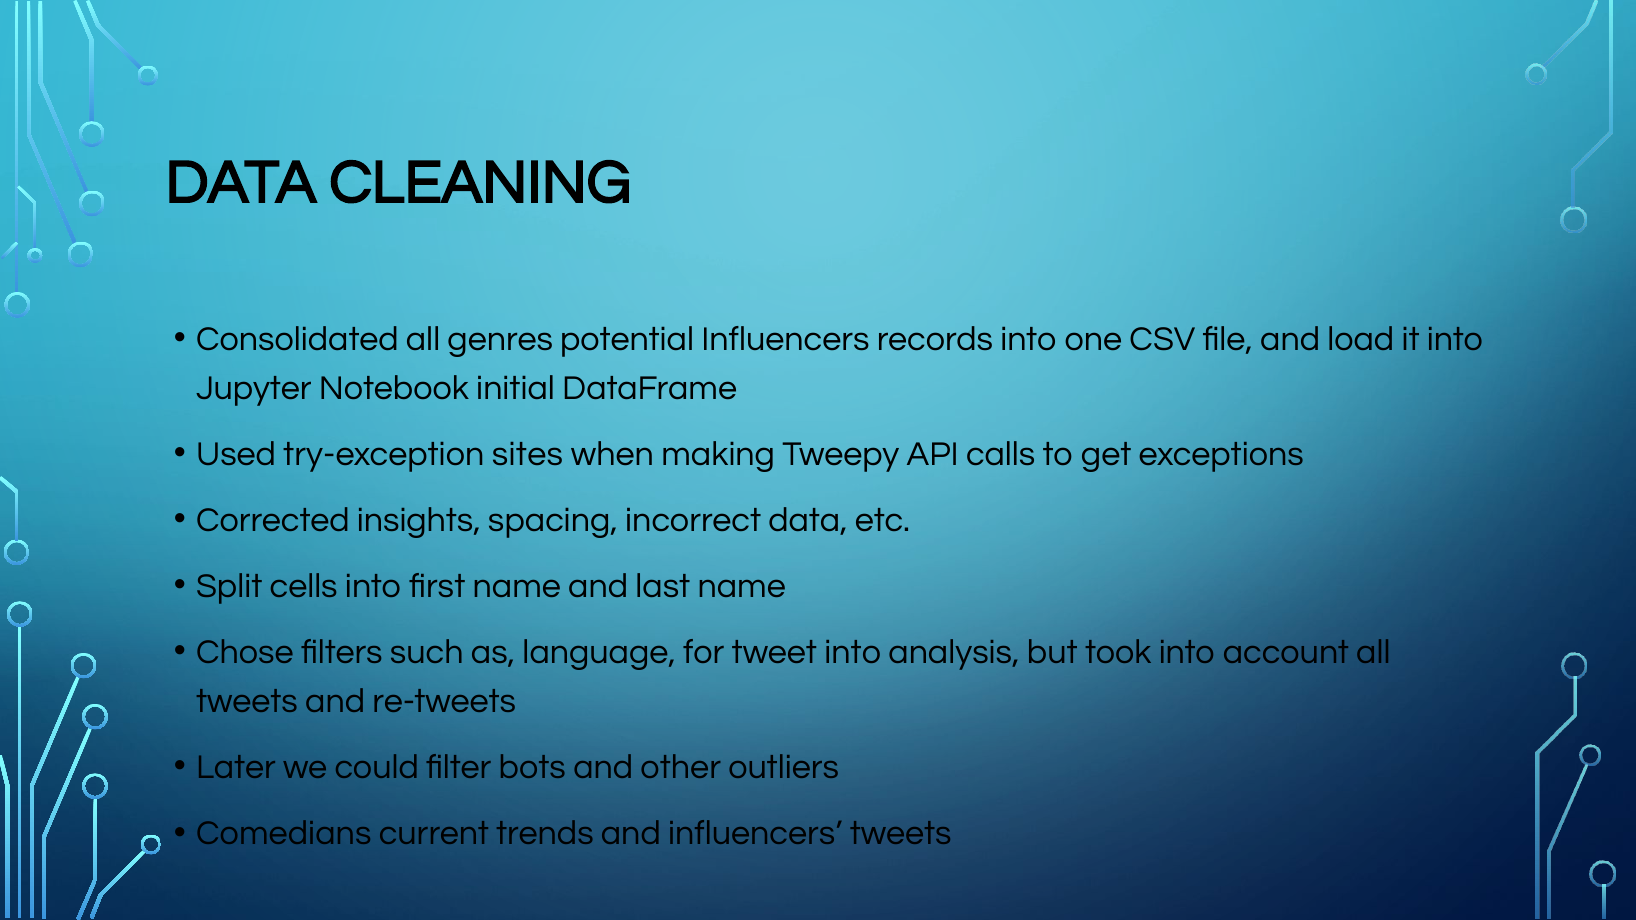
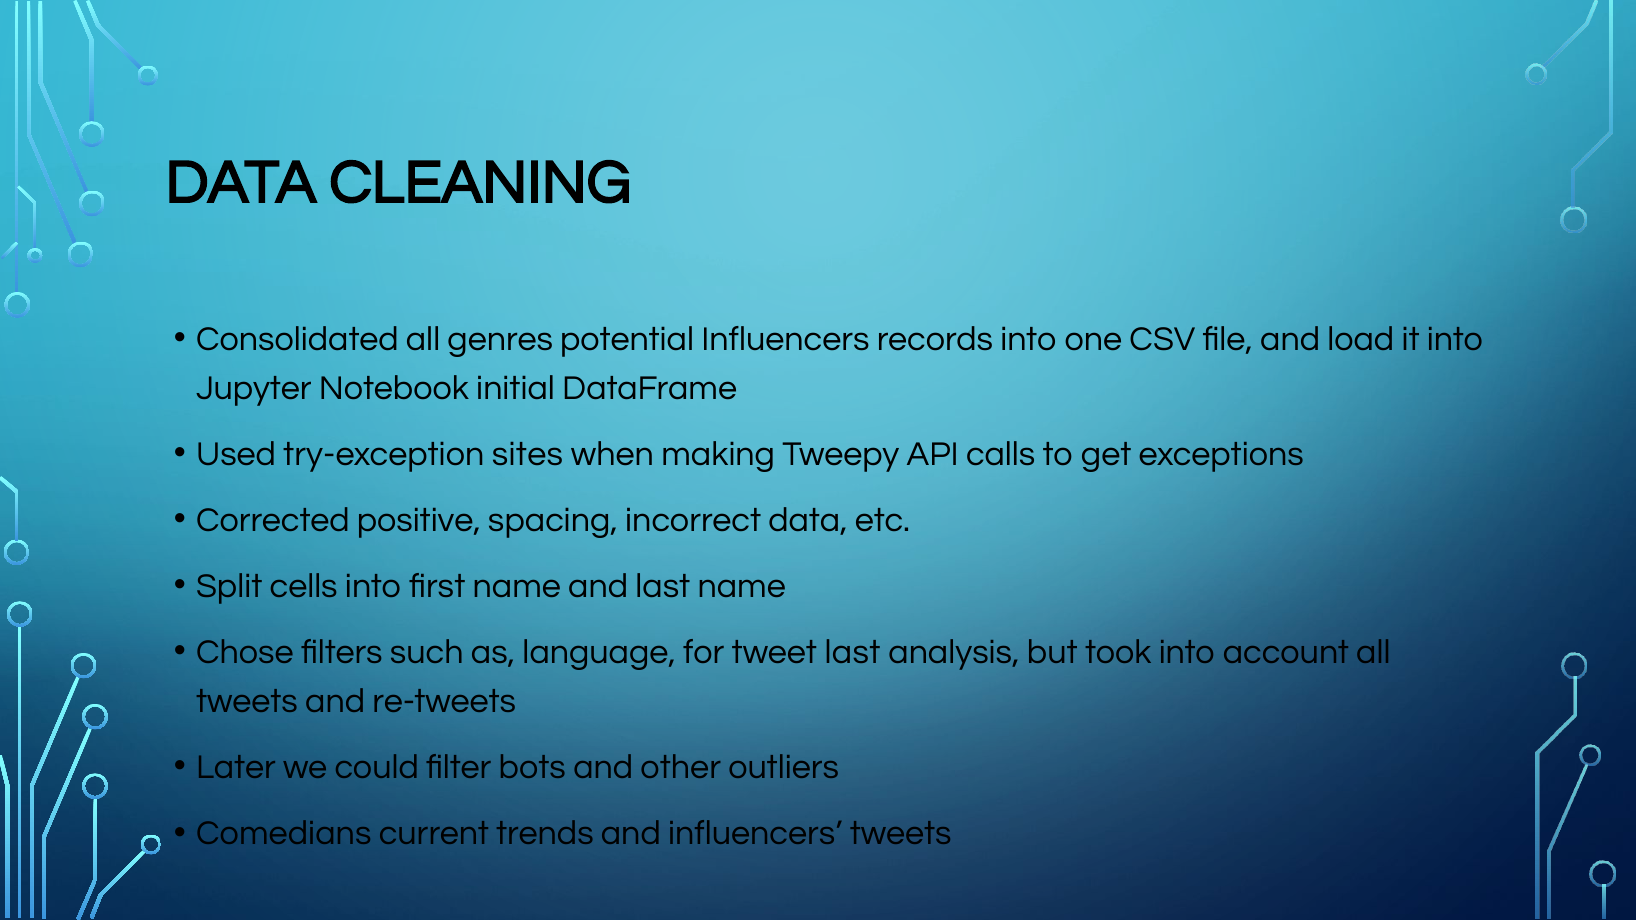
insights: insights -> positive (419, 520)
tweet into: into -> last (853, 653)
